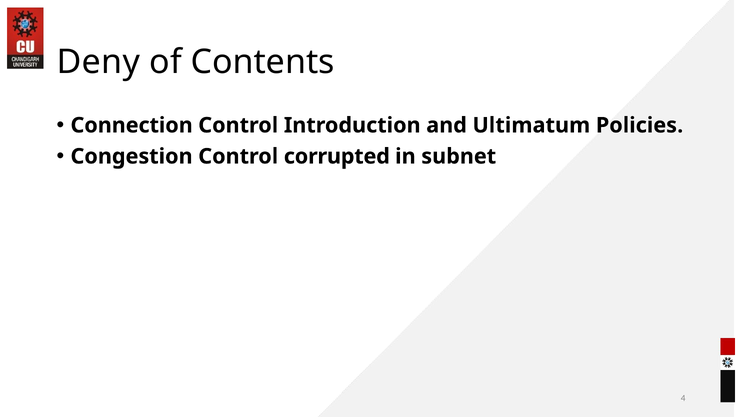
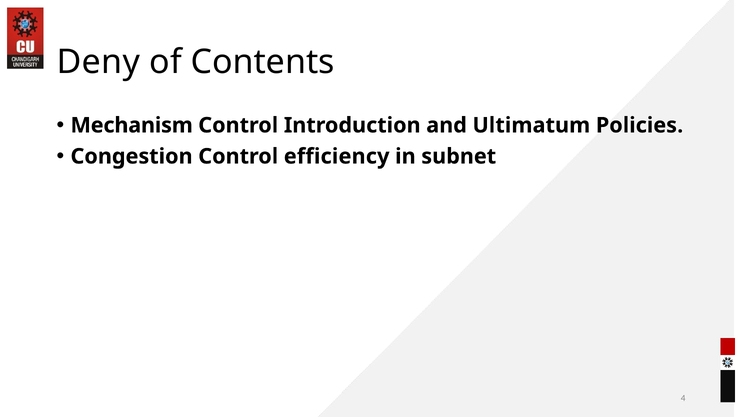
Connection: Connection -> Mechanism (132, 125)
corrupted: corrupted -> efficiency (337, 157)
